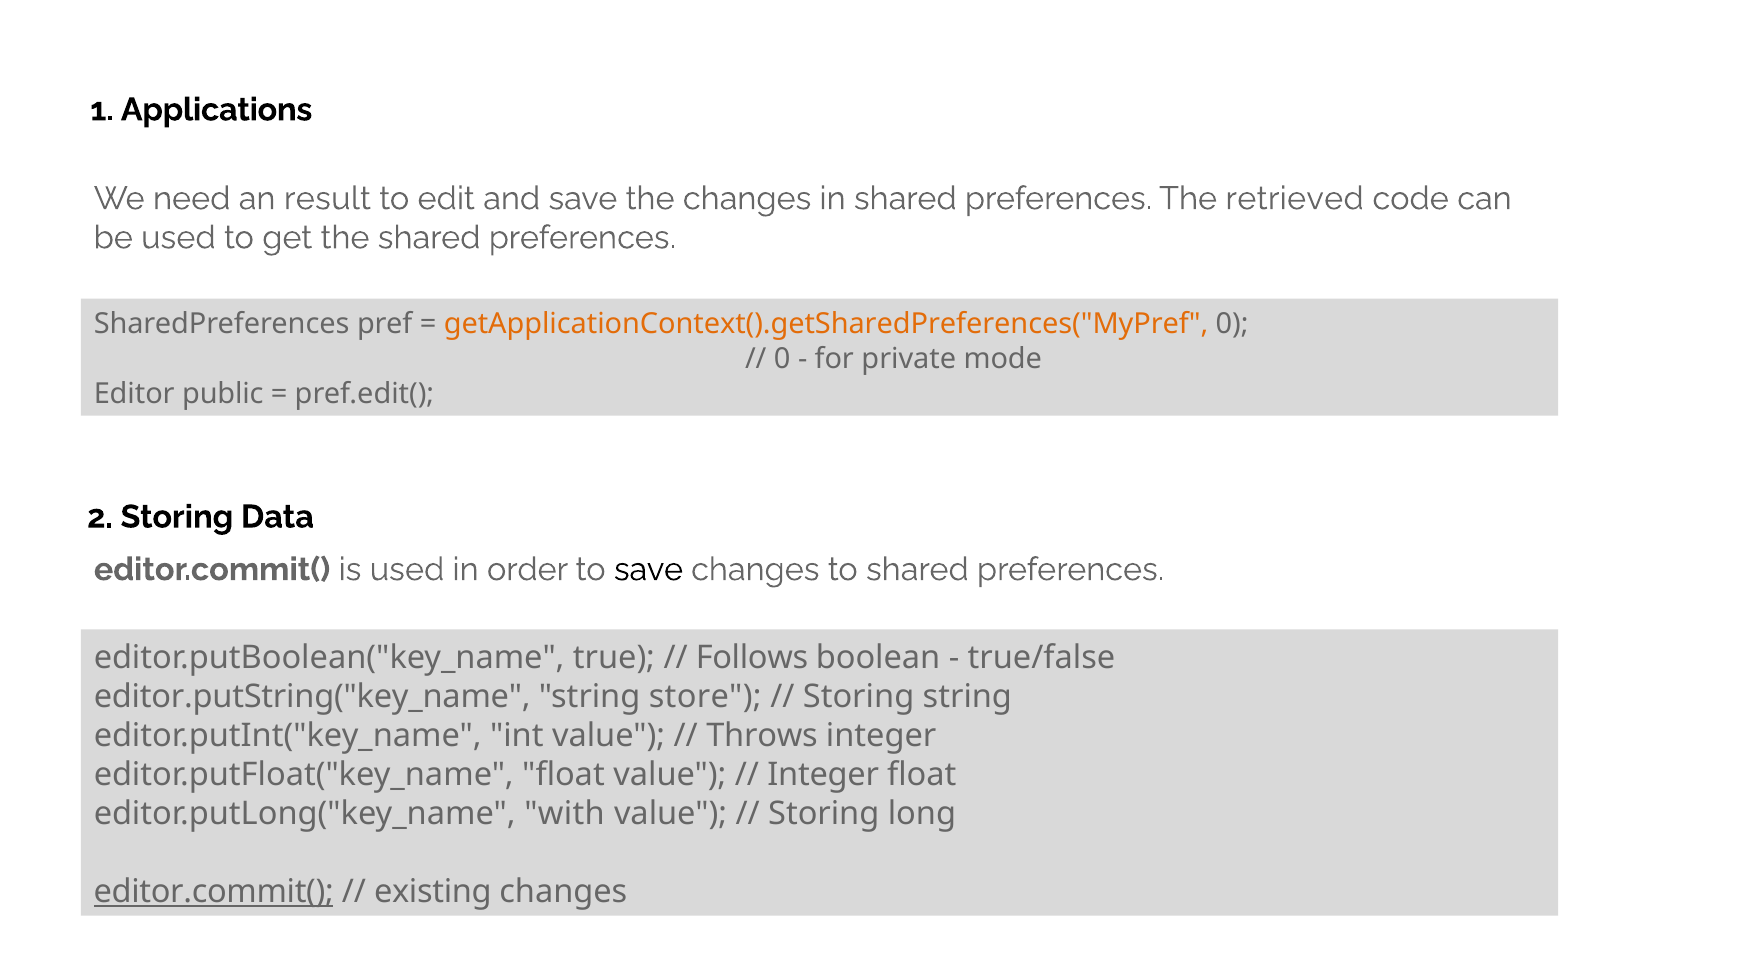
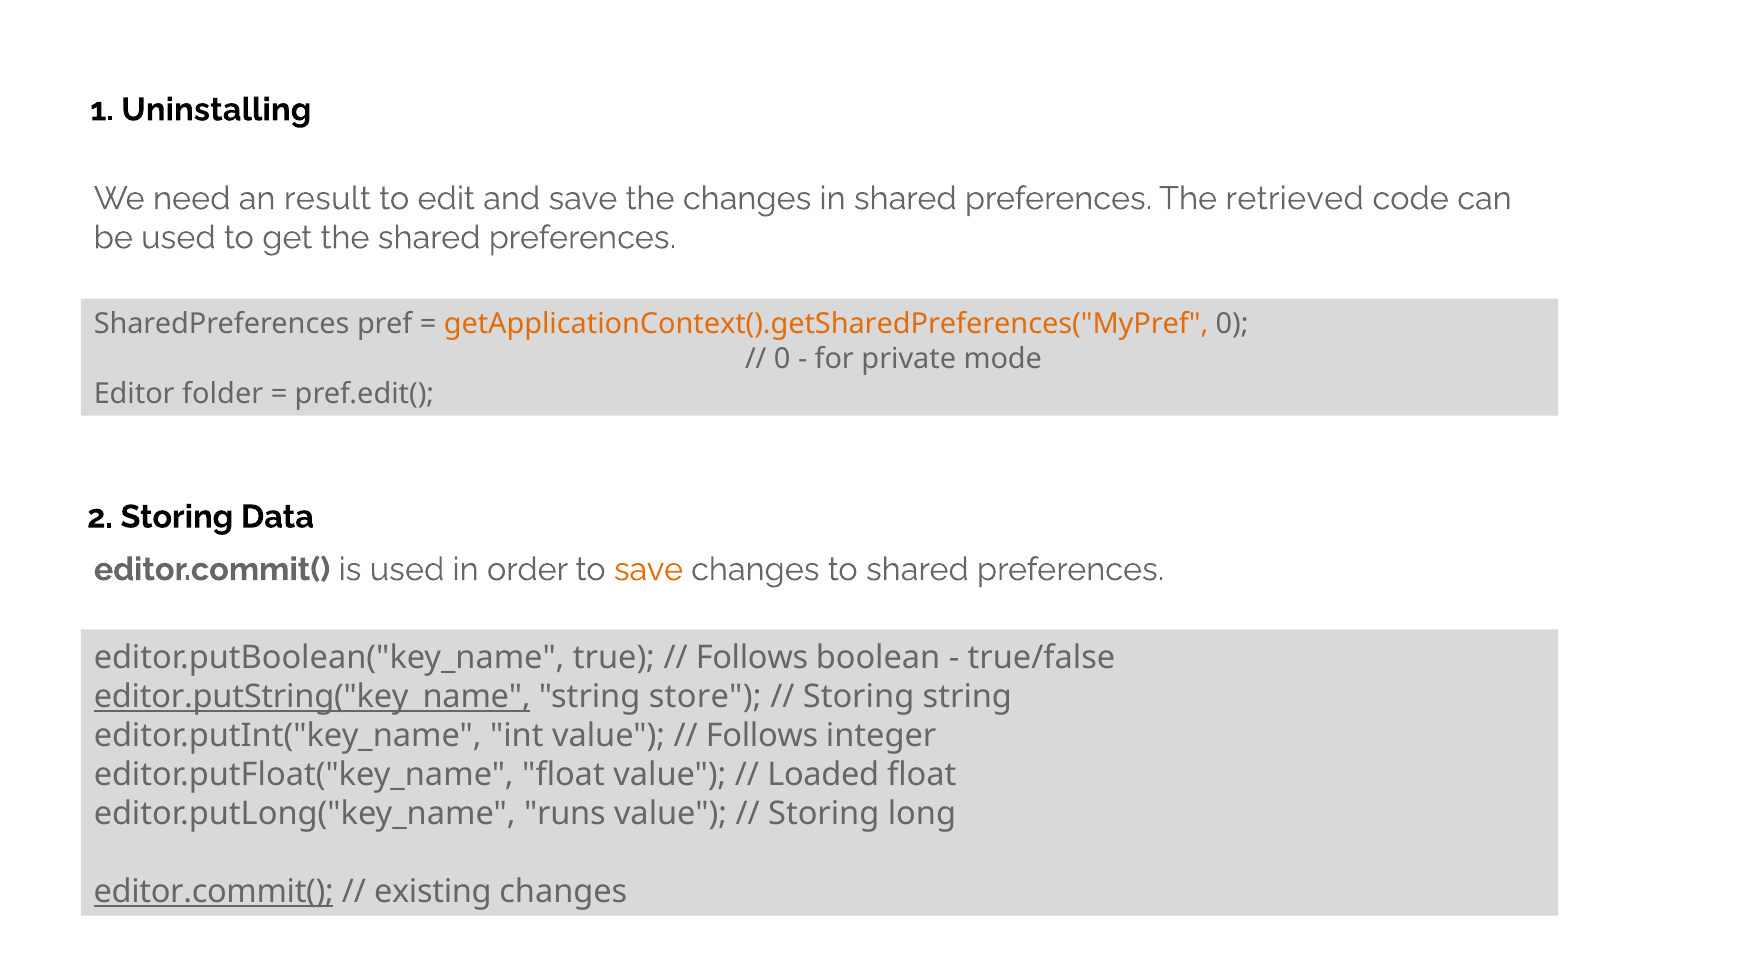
Applications: Applications -> Uninstalling (216, 110)
public: public -> folder (223, 394)
save colour: black -> orange (649, 569)
editor.putString("key_name underline: none -> present (312, 697)
Throws: Throws -> Follows (762, 736)
Integer: Integer -> Loaded (823, 775)
with: with -> runs (565, 814)
